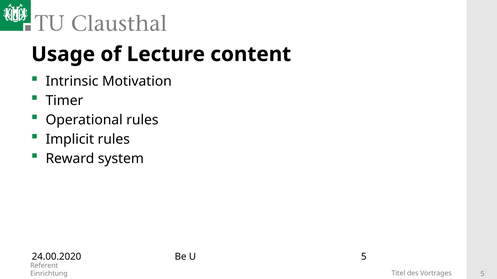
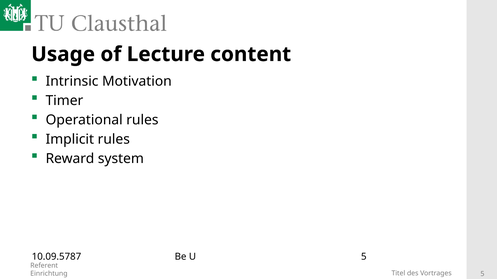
24.00.2020: 24.00.2020 -> 10.09.5787 (56, 257)
